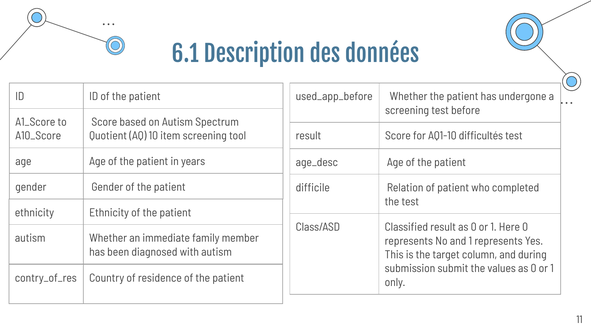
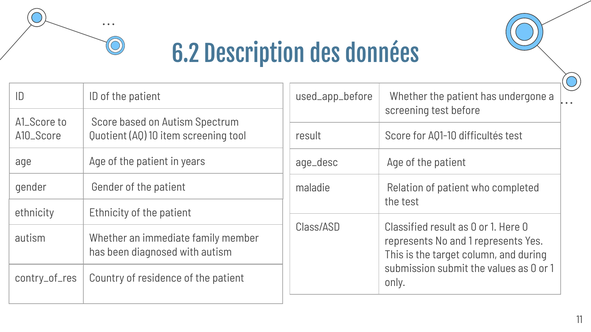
6.1: 6.1 -> 6.2 (185, 55)
difficile: difficile -> maladie (313, 188)
